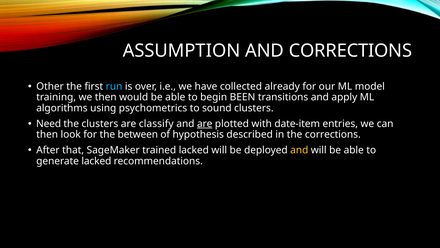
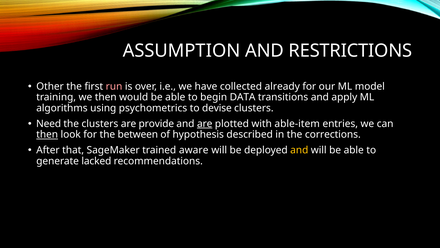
AND CORRECTIONS: CORRECTIONS -> RESTRICTIONS (350, 51)
run colour: light blue -> pink (114, 86)
BEEN: BEEN -> DATA (243, 97)
sound: sound -> devise (217, 108)
classify: classify -> provide (156, 123)
date-item: date-item -> able-item (297, 123)
then underline: none -> present (47, 134)
trained lacked: lacked -> aware (194, 150)
